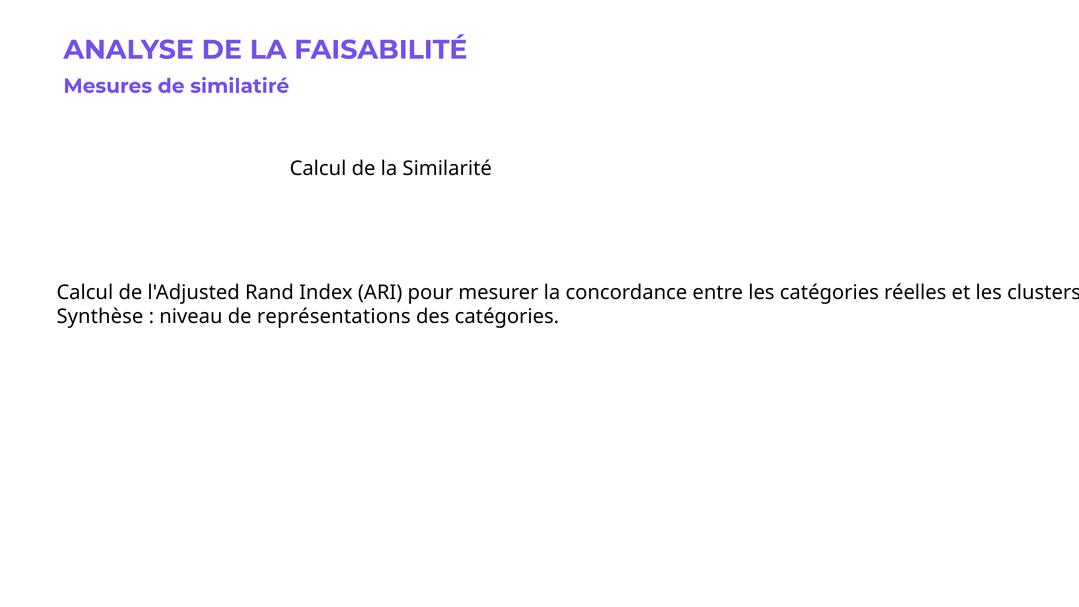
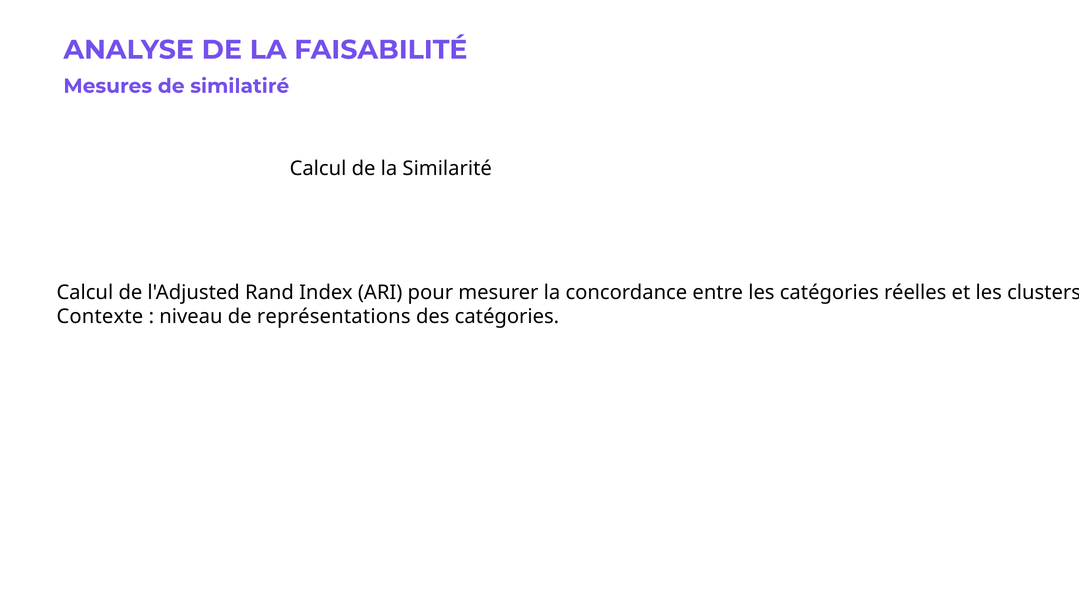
Synthèse: Synthèse -> Contexte (100, 317)
